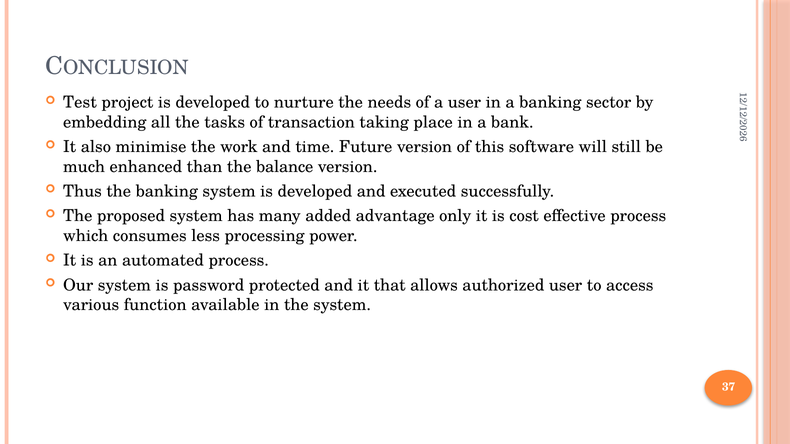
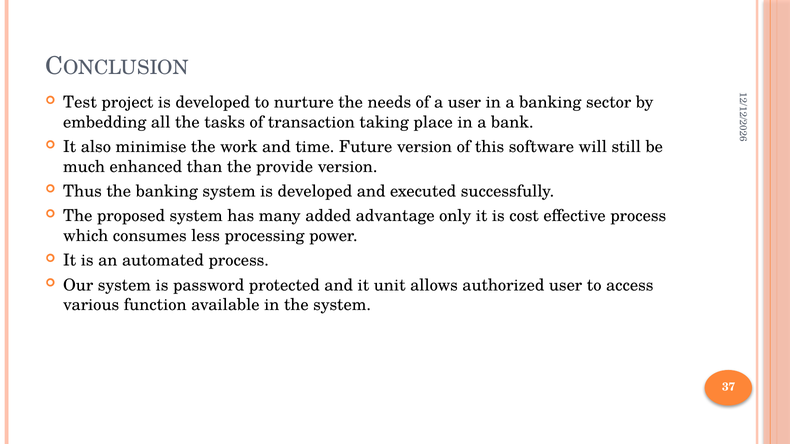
balance: balance -> provide (285, 167)
that: that -> unit (390, 285)
